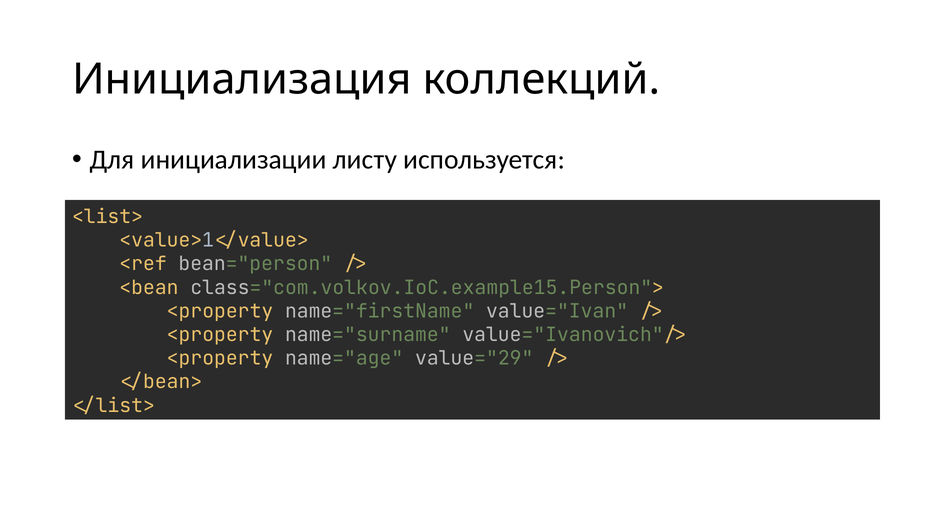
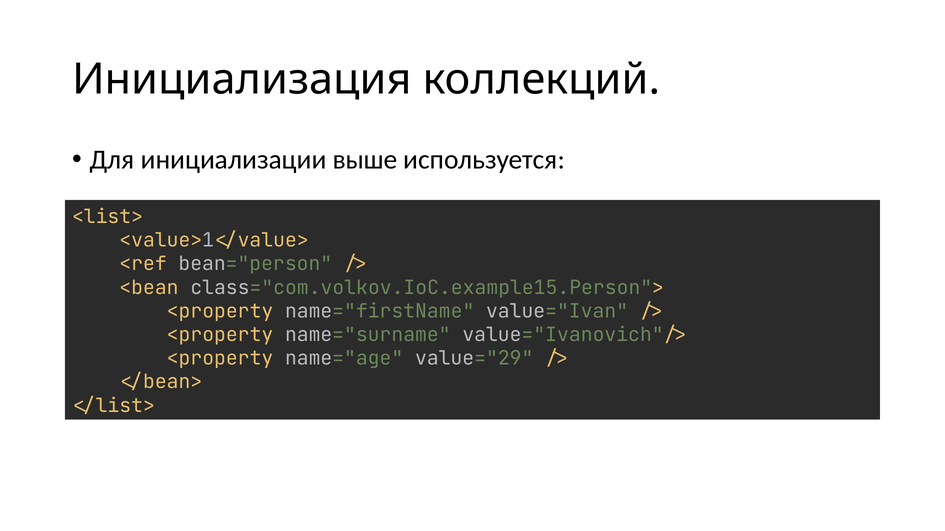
листу: листу -> выше (365, 160)
